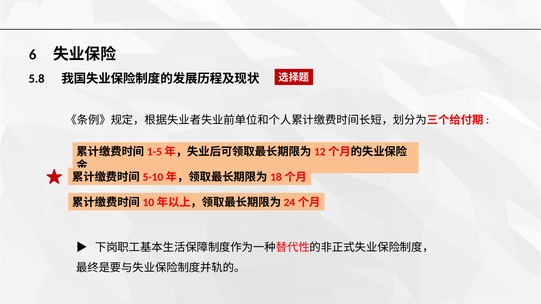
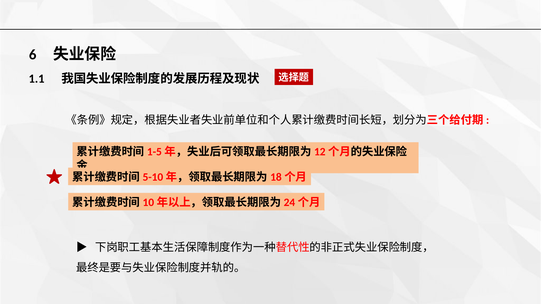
5.8: 5.8 -> 1.1 (37, 79)
